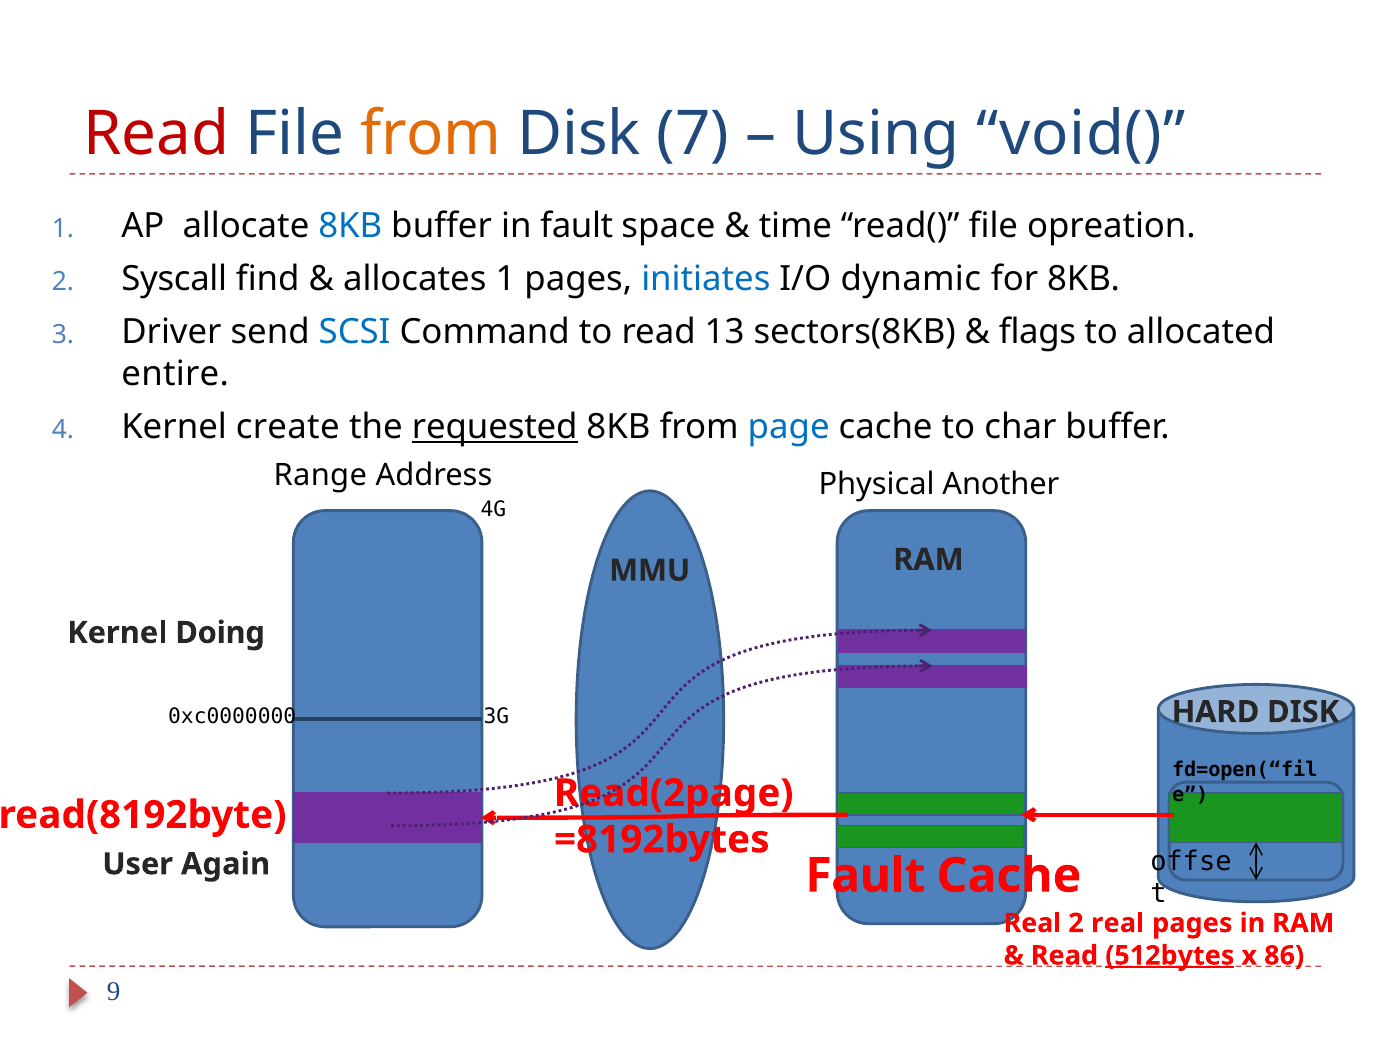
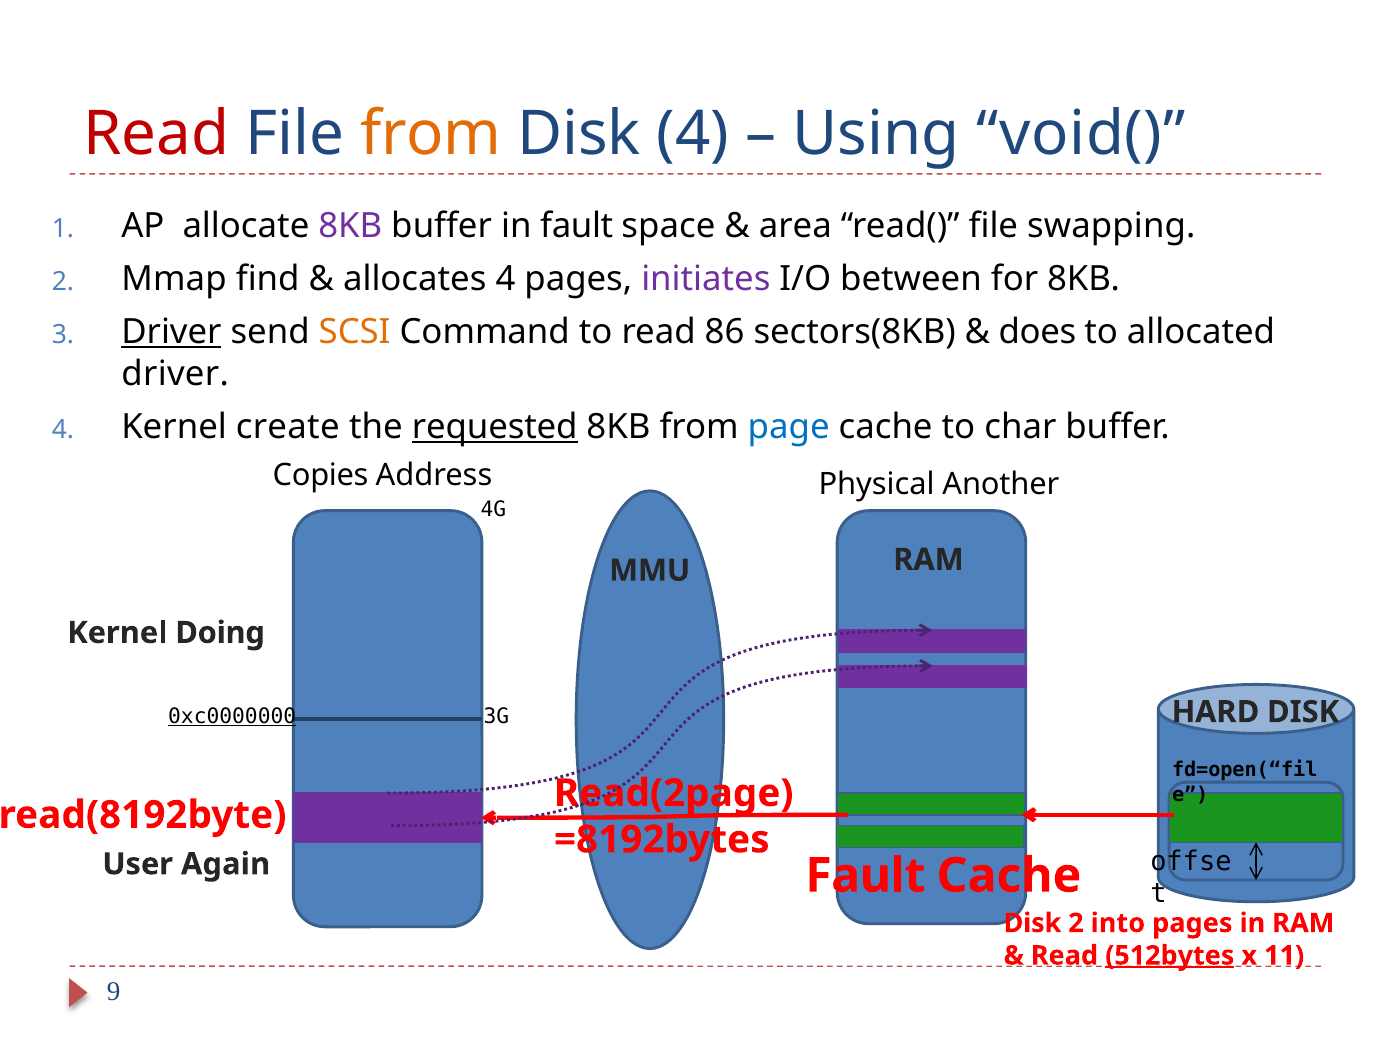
Disk 7: 7 -> 4 (693, 134)
8KB colour: blue -> purple (350, 226)
time: time -> area (795, 226)
opreation: opreation -> swapping (1111, 226)
Syscall: Syscall -> Mmap (174, 279)
allocates 1: 1 -> 4 (505, 279)
initiates colour: blue -> purple (706, 279)
dynamic: dynamic -> between (911, 279)
Driver underline: none -> present (171, 332)
SCSI colour: blue -> orange (355, 332)
13: 13 -> 86 (725, 332)
flags: flags -> does (1037, 332)
entire: entire -> driver (175, 374)
Range: Range -> Copies (321, 476)
0xc0000000 underline: none -> present (232, 717)
Real: Real -> Disk (1032, 923)
2 real: real -> into (1118, 923)
86: 86 -> 11 (1284, 956)
